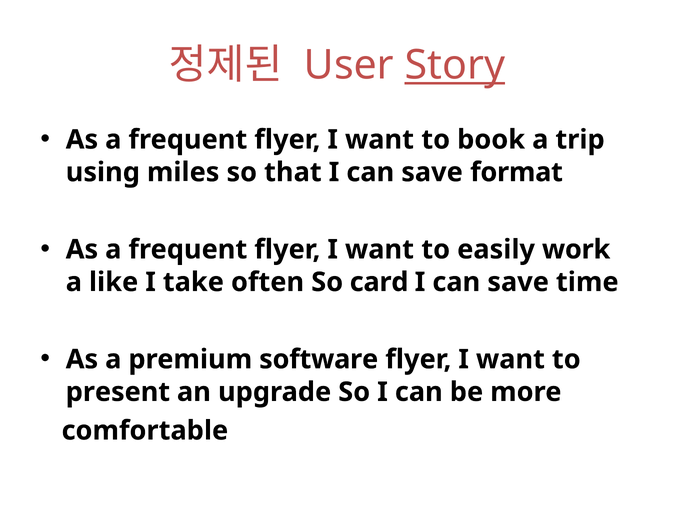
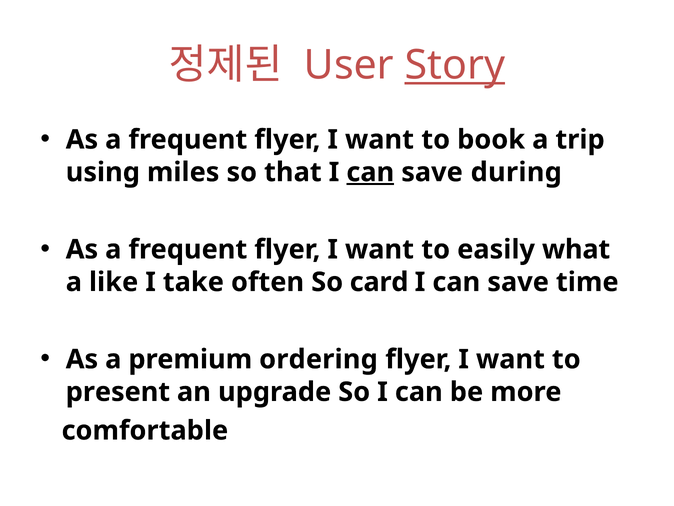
can underline: none -> present (370, 172)
format: format -> during (516, 172)
work: work -> what (576, 249)
software: software -> ordering (318, 359)
